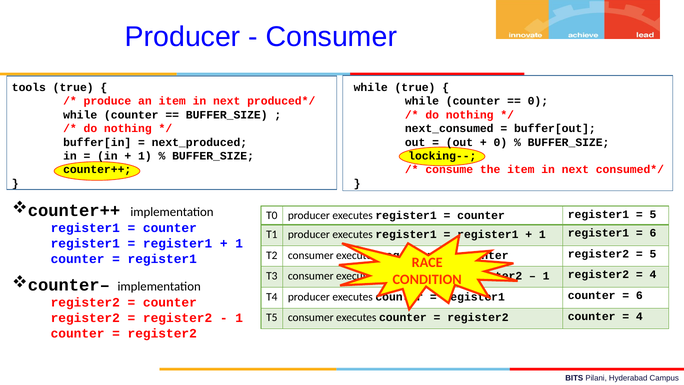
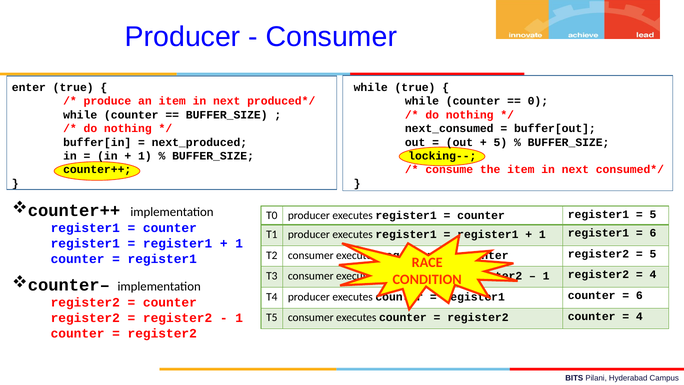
tools: tools -> enter (29, 87)
0: 0 -> 5 (500, 142)
